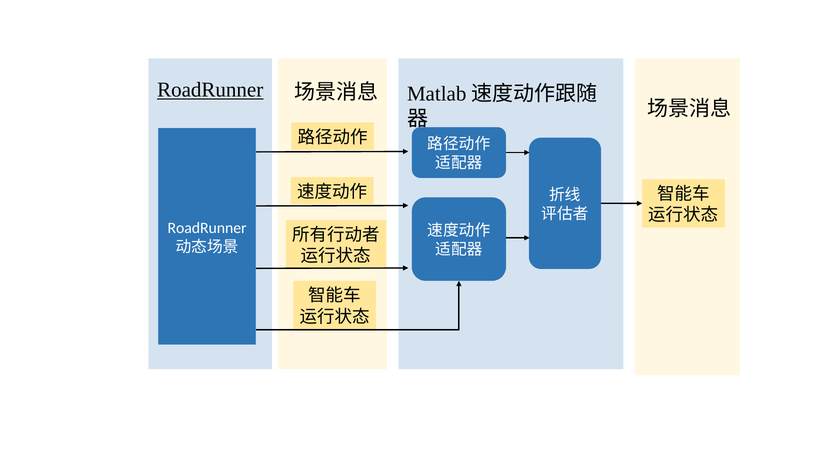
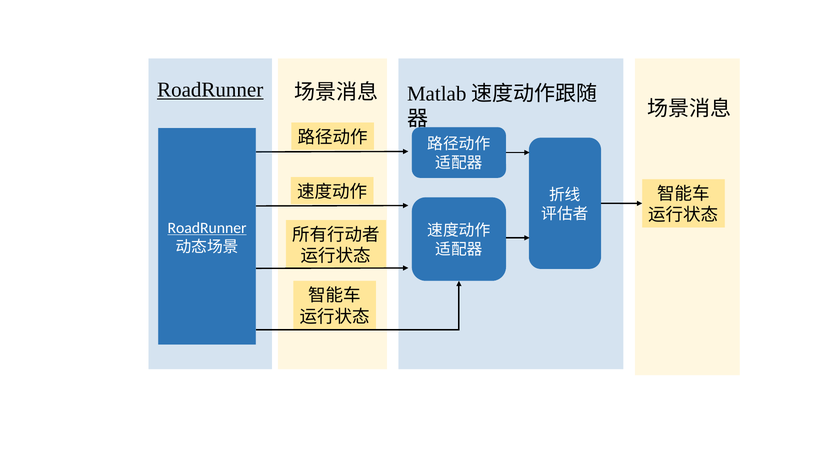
RoadRunner underline: none -> present (207, 228)
